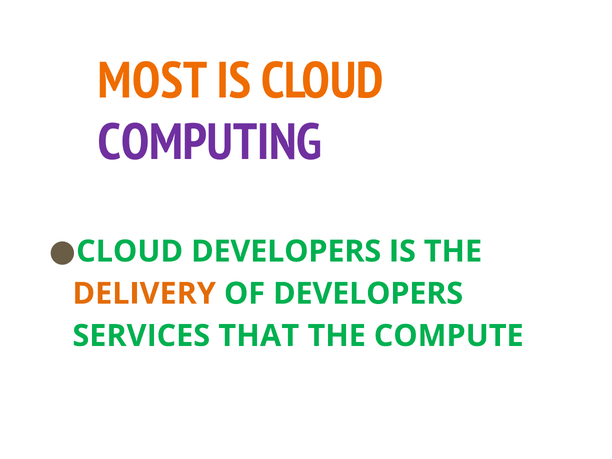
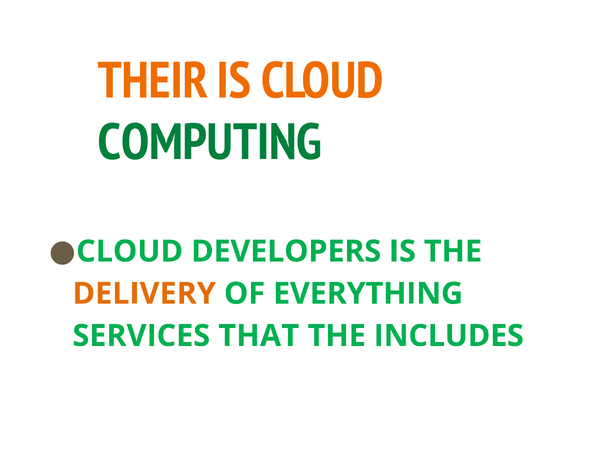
MOST: MOST -> THEIR (153, 81)
COMPUTING colour: purple -> green (210, 142)
OF DEVELOPERS: DEVELOPERS -> EVERYTHING (368, 294)
COMPUTE: COMPUTE -> INCLUDES (449, 336)
